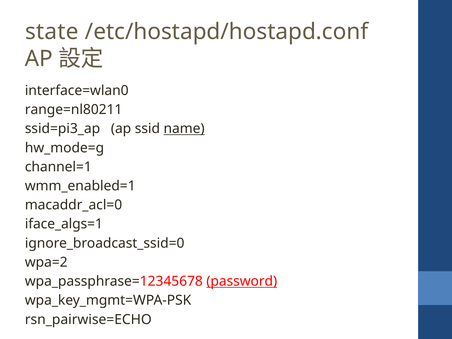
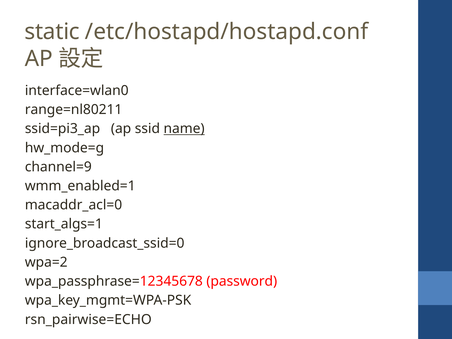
state: state -> static (52, 32)
channel=1: channel=1 -> channel=9 (58, 167)
iface_algs=1: iface_algs=1 -> start_algs=1 (64, 224)
password underline: present -> none (242, 281)
